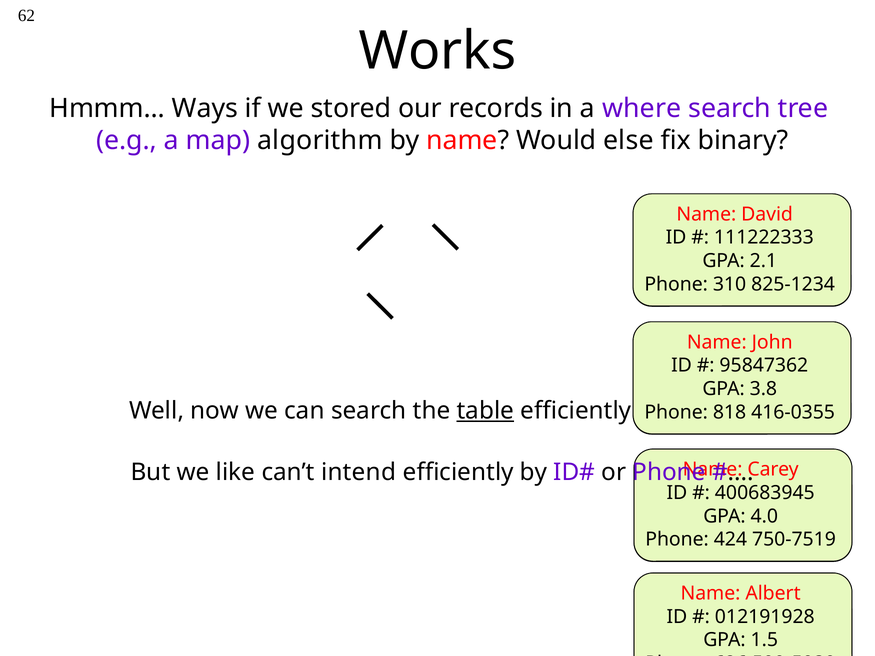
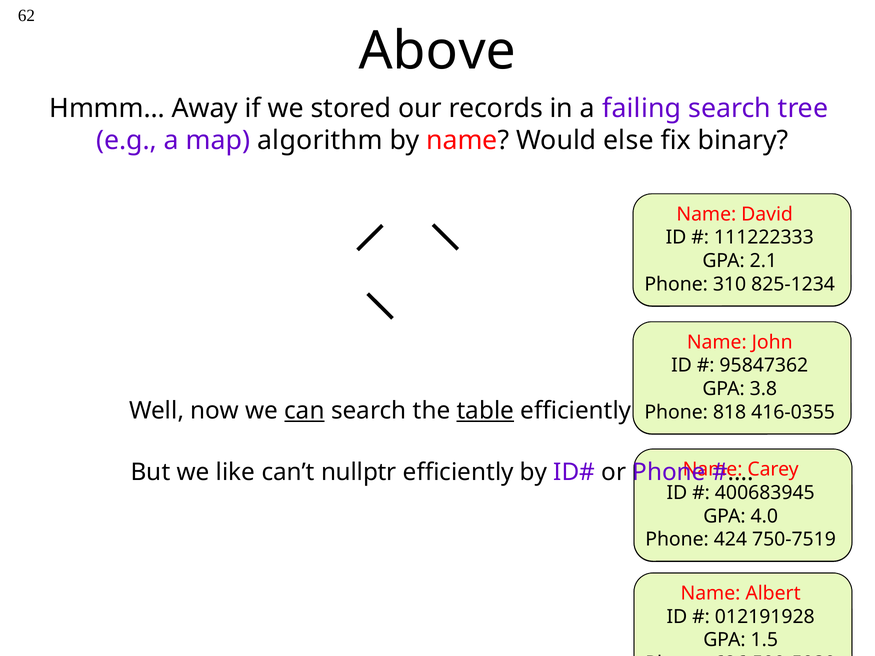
Works: Works -> Above (437, 51)
Ways: Ways -> Away (205, 108)
where: where -> failing (642, 108)
can underline: none -> present (304, 411)
intend: intend -> nullptr (359, 473)
